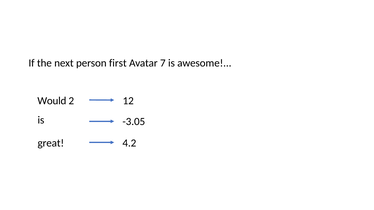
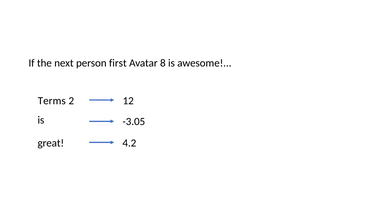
7: 7 -> 8 (163, 63)
Would: Would -> Terms (52, 101)
